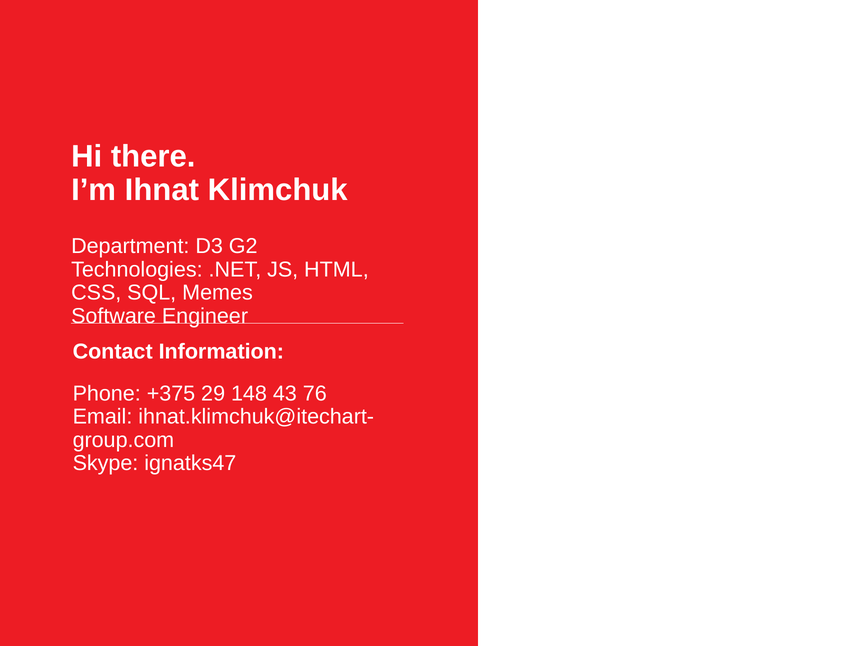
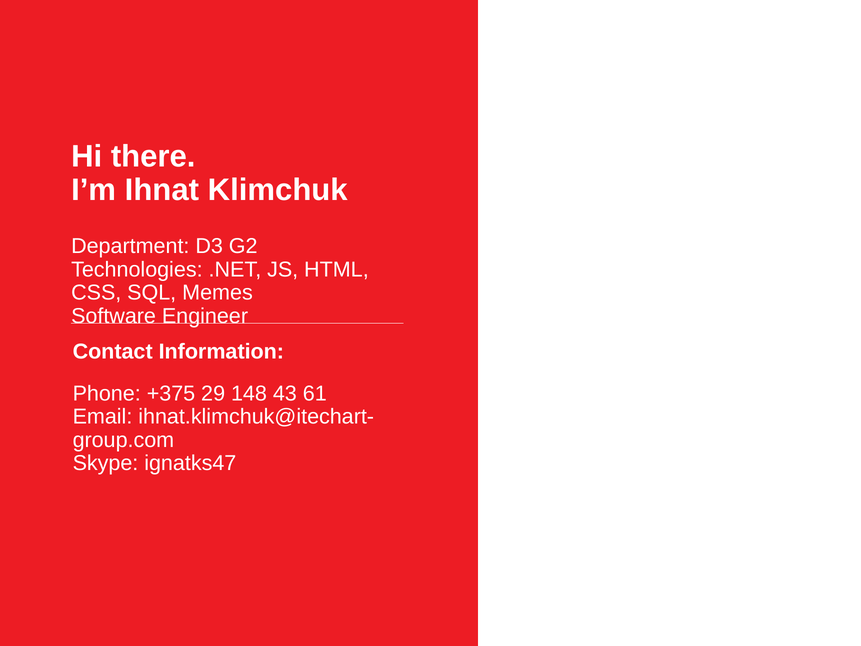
76: 76 -> 61 (315, 393)
